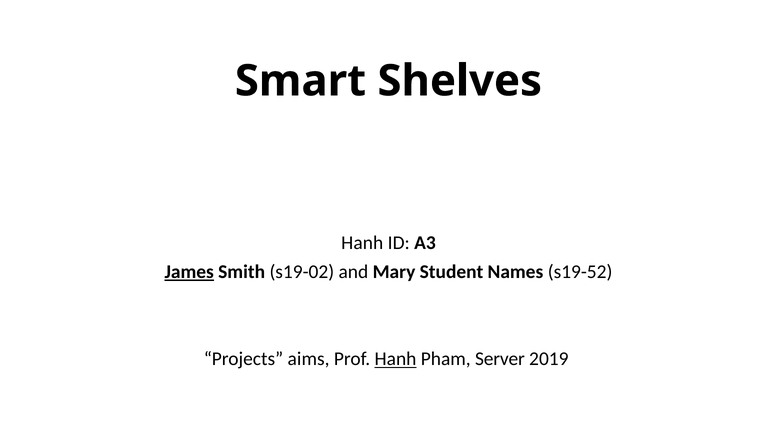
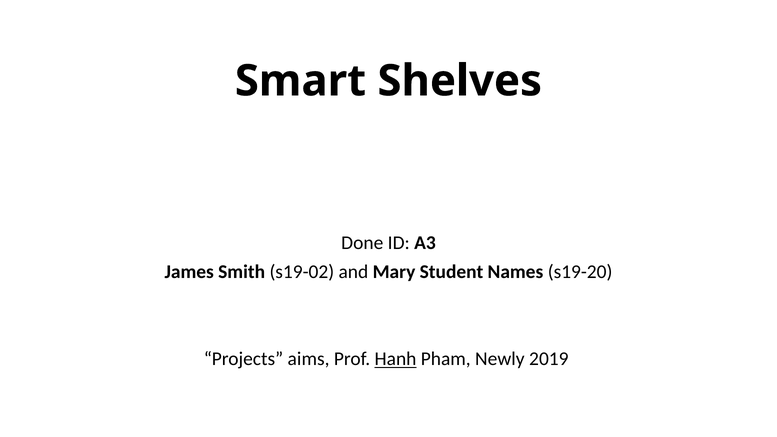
Hanh: Hanh -> Done (362, 243)
James underline: present -> none (189, 272)
s19-52: s19-52 -> s19-20 (580, 272)
Server: Server -> Newly (500, 359)
